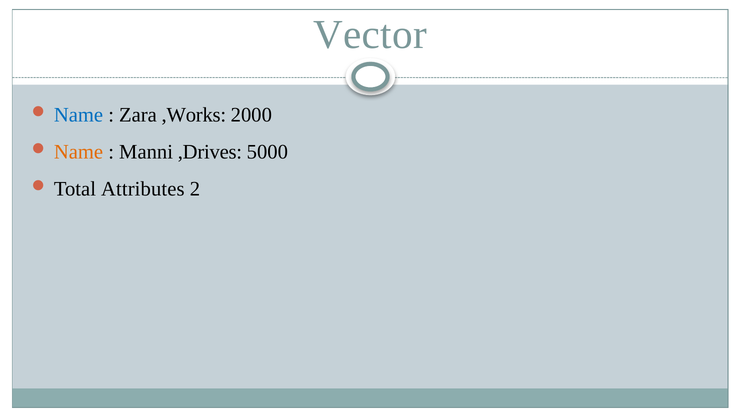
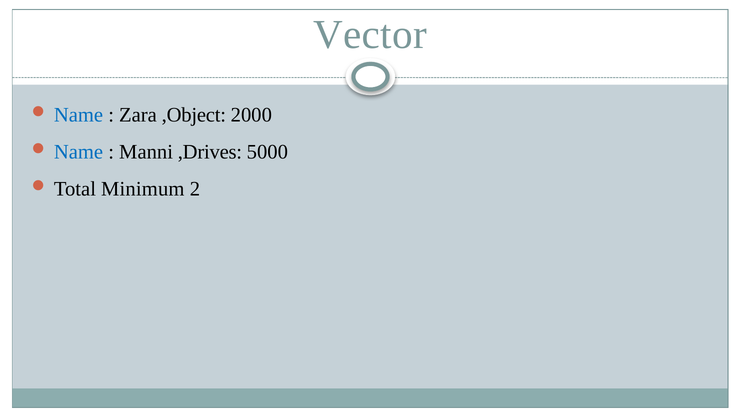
,Works: ,Works -> ,Object (194, 115)
Name colour: orange -> blue (79, 152)
Attributes: Attributes -> Minimum (143, 189)
